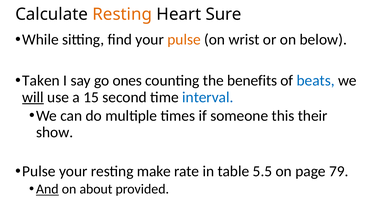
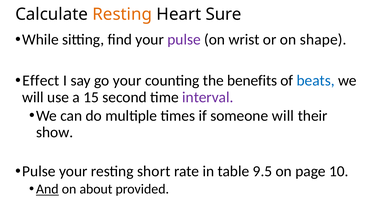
pulse colour: orange -> purple (184, 40)
below: below -> shape (323, 40)
Taken: Taken -> Effect (41, 81)
go ones: ones -> your (127, 81)
will underline: present -> none (33, 97)
interval colour: blue -> purple (208, 97)
someone this: this -> will (283, 116)
make: make -> short (154, 171)
5.5: 5.5 -> 9.5 (262, 171)
79: 79 -> 10 (339, 171)
